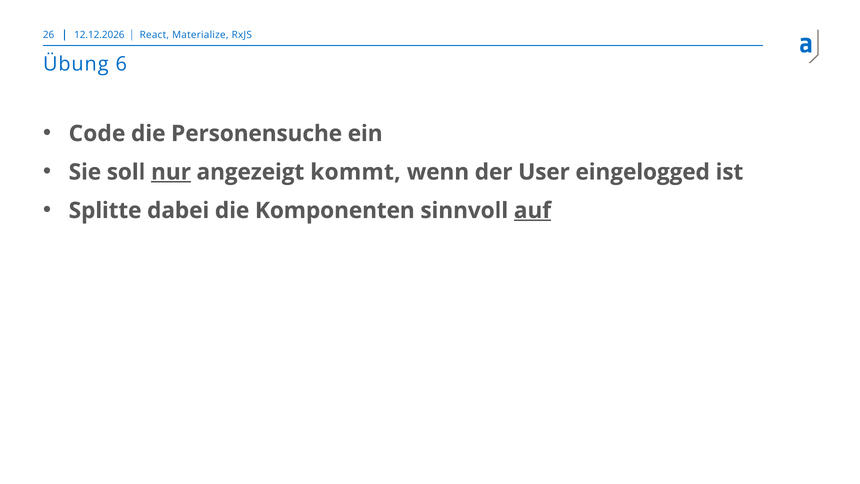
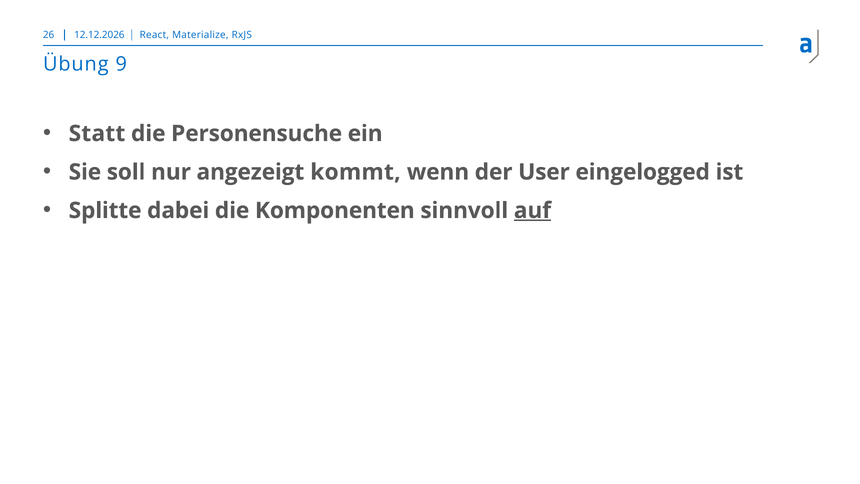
6: 6 -> 9 (121, 64)
Code: Code -> Statt (97, 134)
nur underline: present -> none (171, 172)
